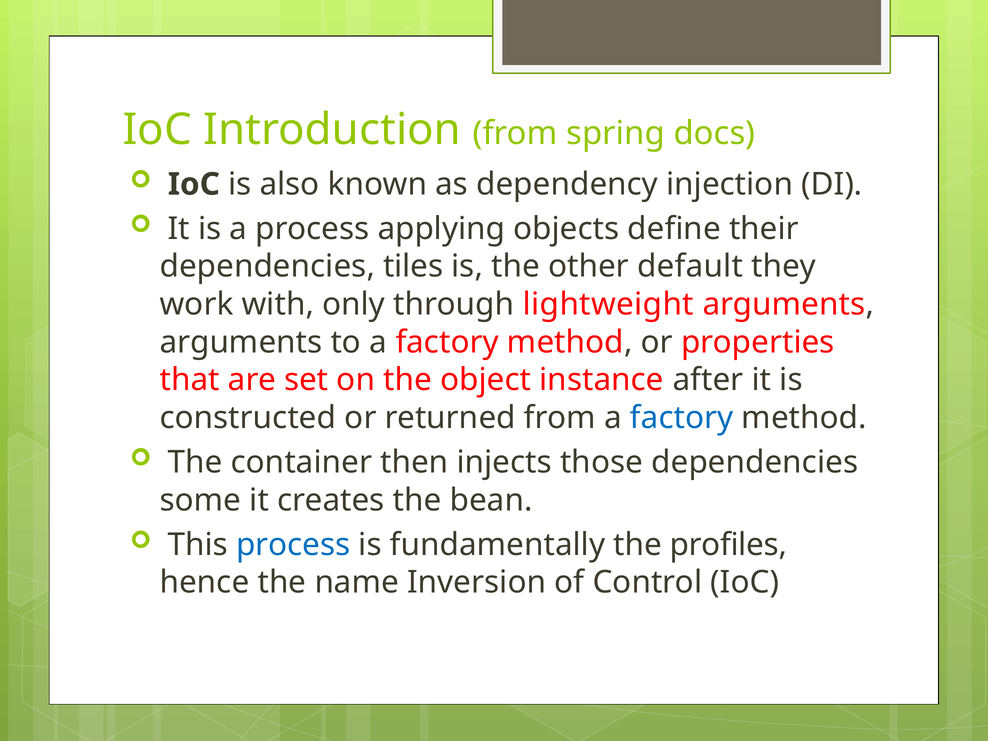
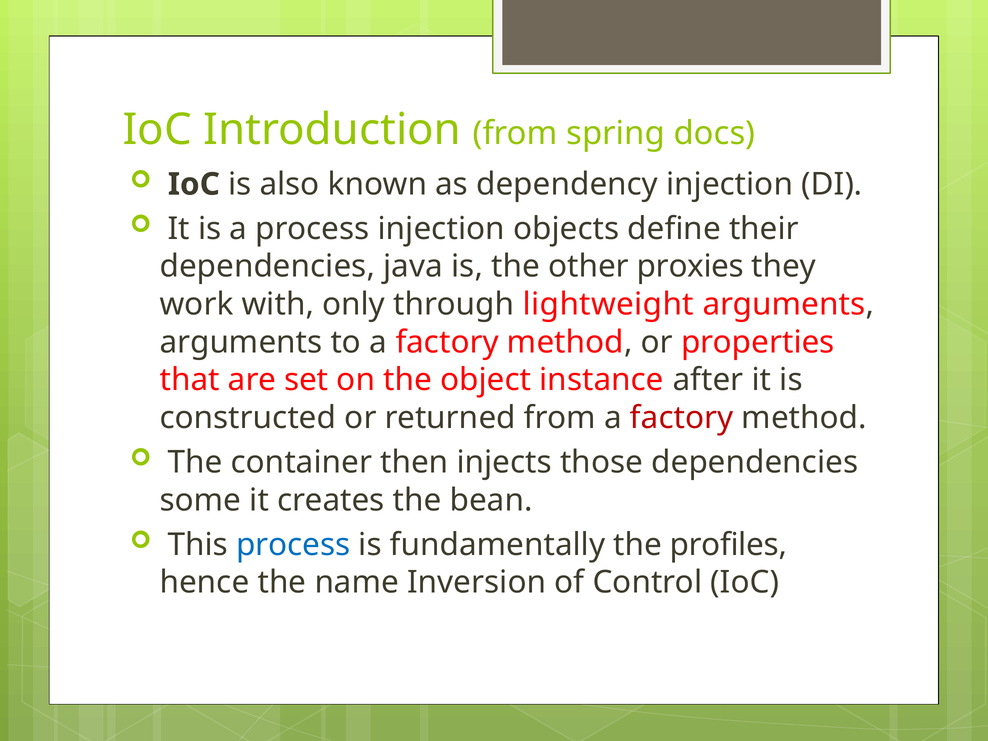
process applying: applying -> injection (441, 229)
tiles: tiles -> java (413, 267)
default: default -> proxies (690, 267)
factory colour: blue -> red (682, 418)
